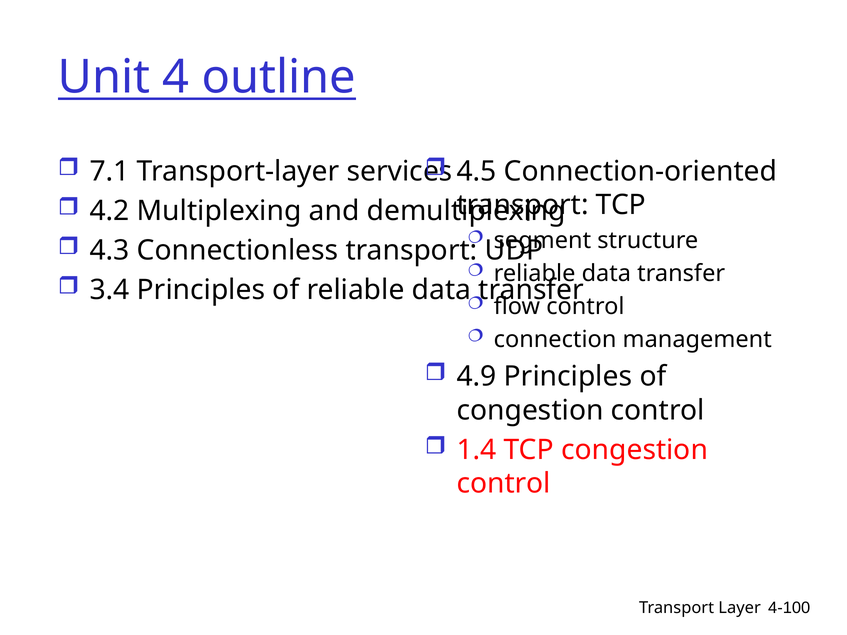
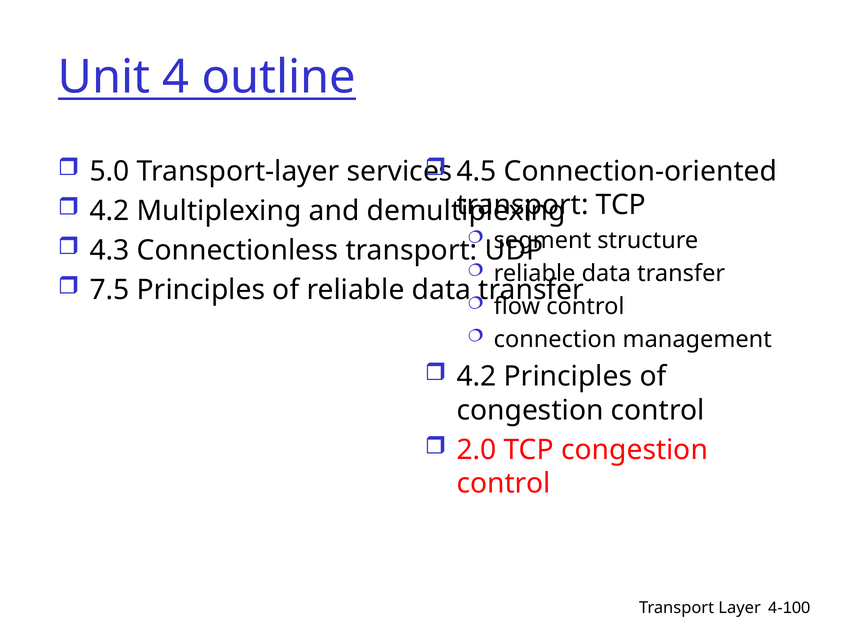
7.1: 7.1 -> 5.0 (110, 171)
3.4: 3.4 -> 7.5 (110, 290)
4.9: 4.9 -> 4.2 (477, 377)
1.4: 1.4 -> 2.0 (477, 450)
